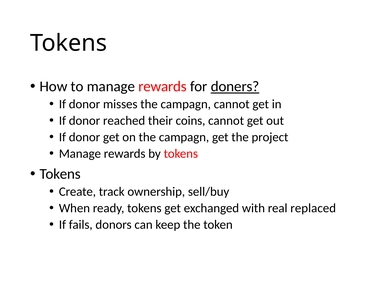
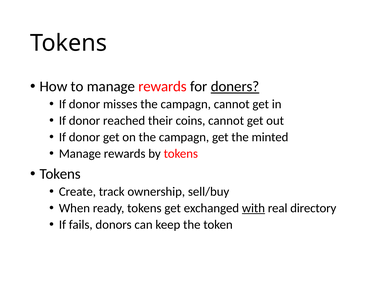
project: project -> minted (270, 137)
with underline: none -> present (253, 208)
replaced: replaced -> directory (313, 208)
